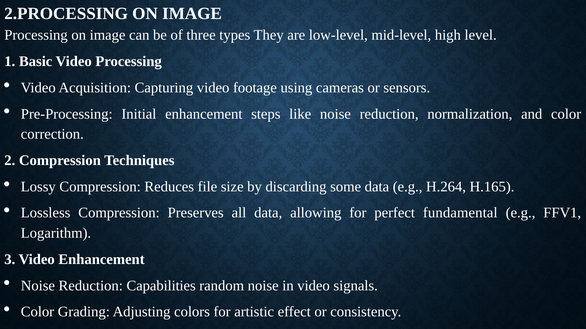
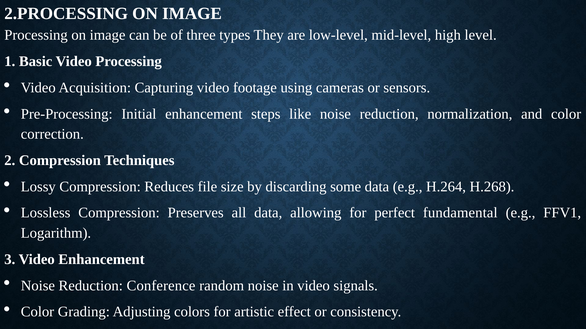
H.165: H.165 -> H.268 (492, 187)
Capabilities: Capabilities -> Conference (161, 286)
